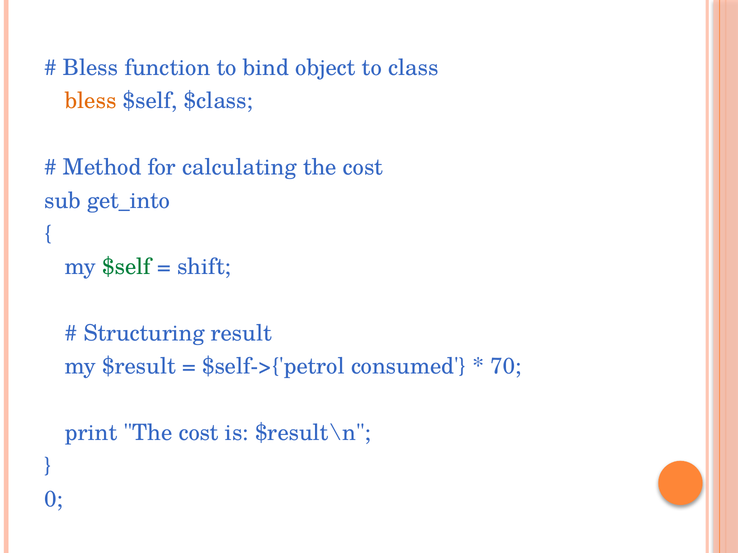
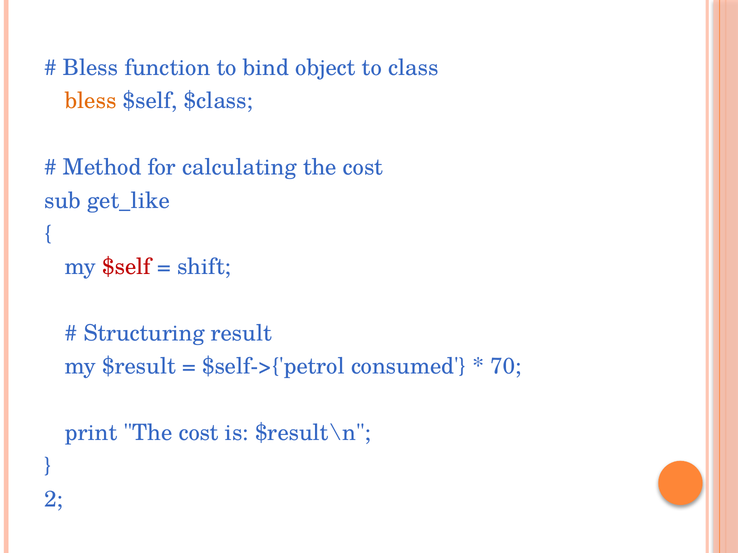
get_into: get_into -> get_like (129, 201)
$self colour: green -> red (127, 267)
0: 0 -> 2 (54, 500)
